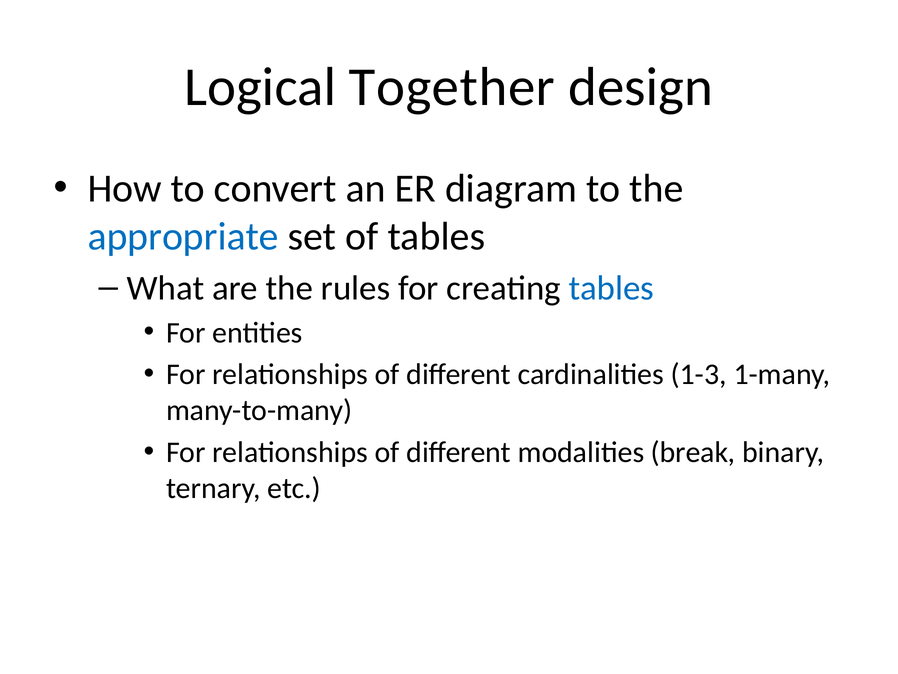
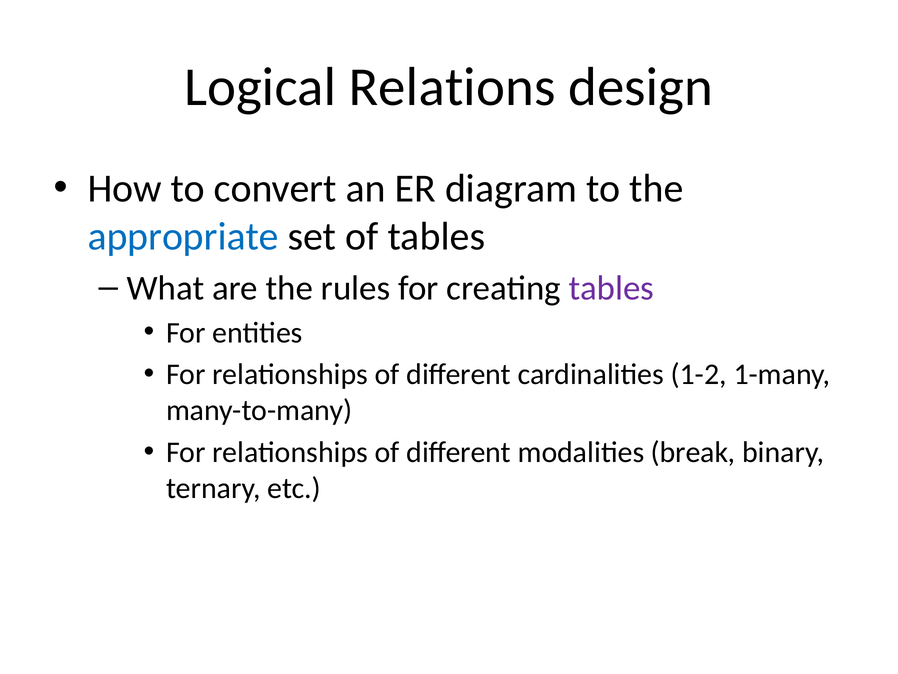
Together: Together -> Relations (452, 87)
tables colour: blue -> purple (611, 288)
1-3: 1-3 -> 1-2 (699, 374)
